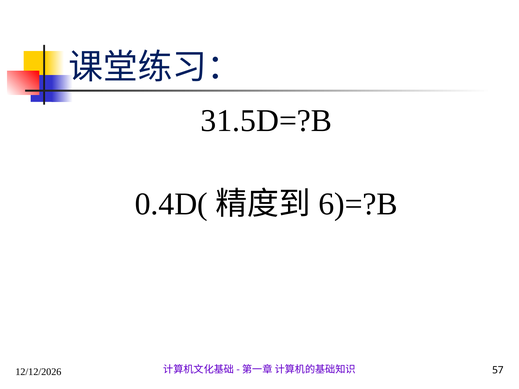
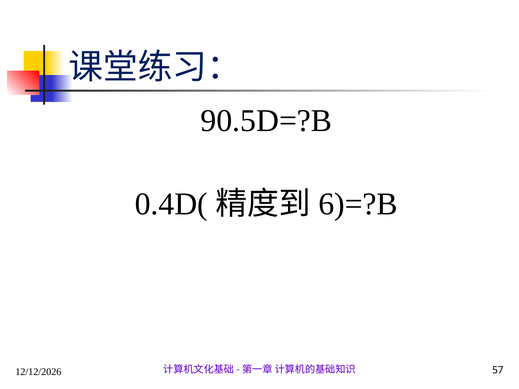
31.5D=?B: 31.5D=?B -> 90.5D=?B (266, 121)
